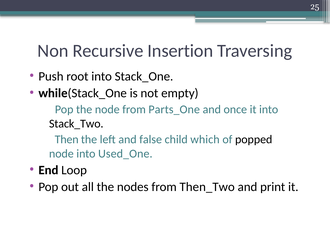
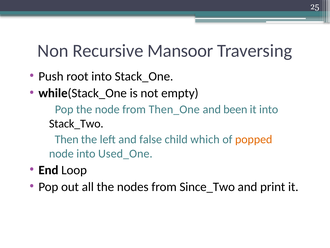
Insertion: Insertion -> Mansoor (180, 51)
Parts_One: Parts_One -> Then_One (174, 109)
once: once -> been (235, 109)
popped colour: black -> orange (254, 139)
Then_Two: Then_Two -> Since_Two (207, 187)
